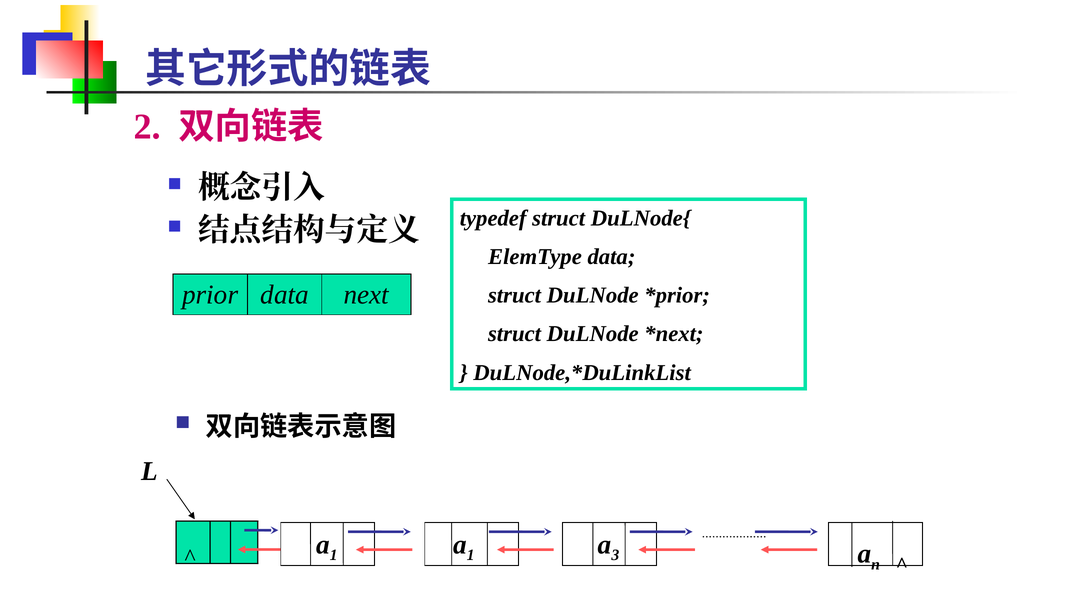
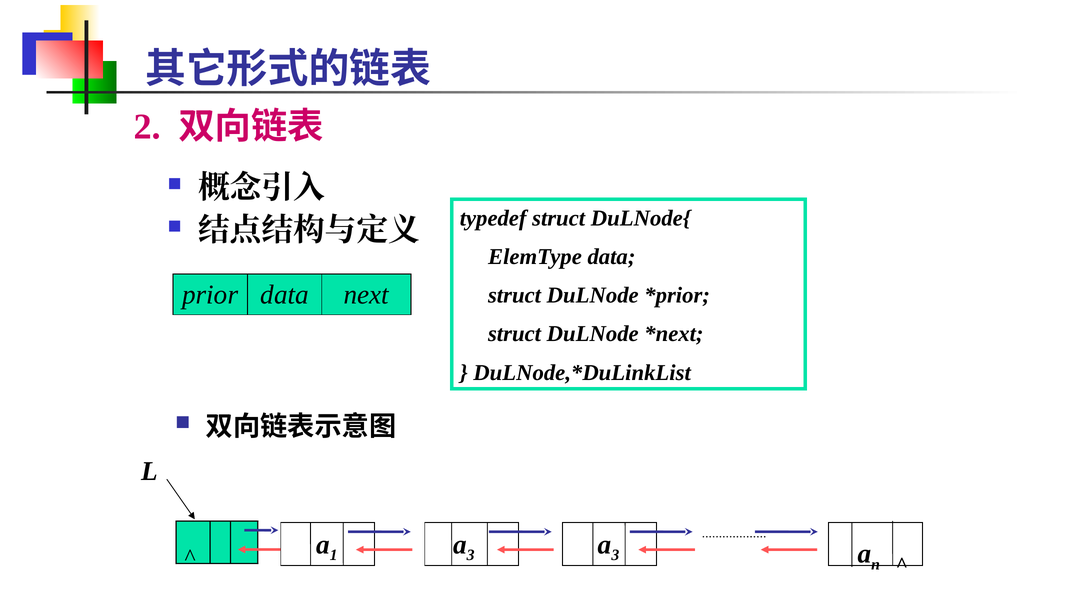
1: 1 -> 3 (471, 555)
